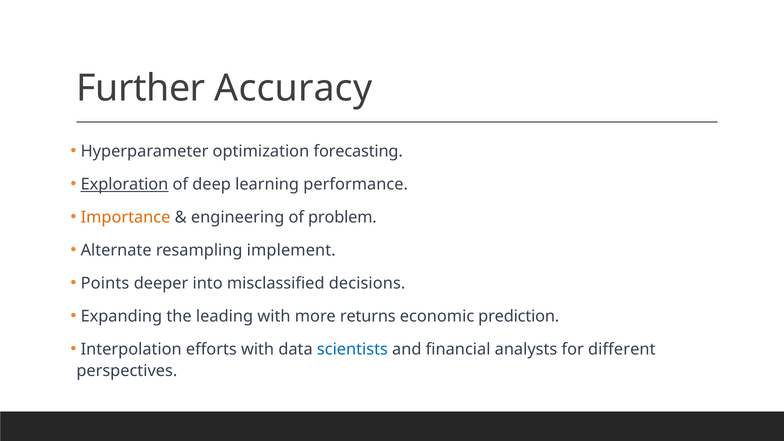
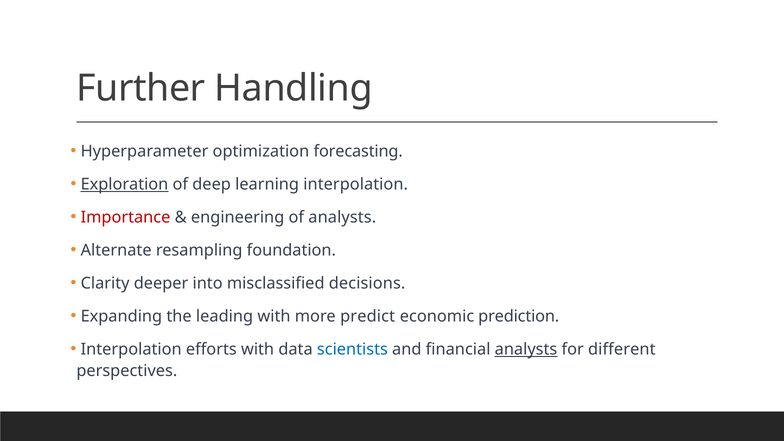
Accuracy: Accuracy -> Handling (294, 88)
learning performance: performance -> interpolation (356, 184)
Importance colour: orange -> red (126, 217)
of problem: problem -> analysts (342, 217)
implement: implement -> foundation (291, 250)
Points: Points -> Clarity (105, 283)
returns: returns -> predict (368, 316)
analysts underline: none -> present (526, 349)
